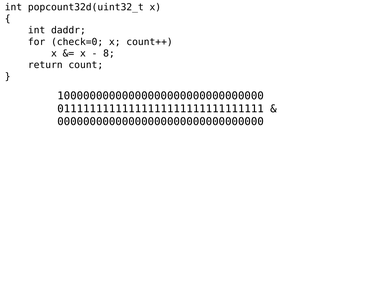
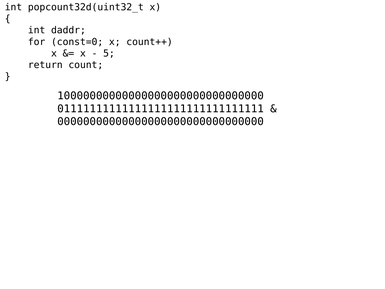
check=0: check=0 -> const=0 (77, 42)
8: 8 -> 5 (109, 53)
